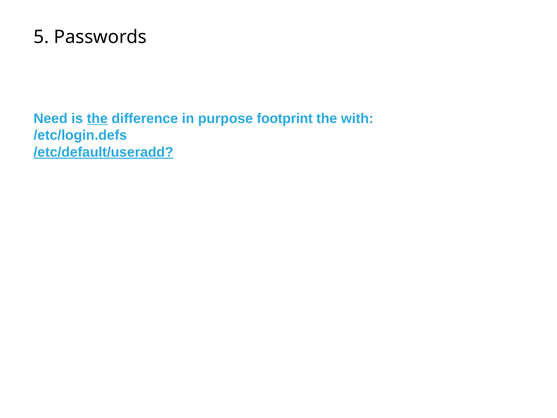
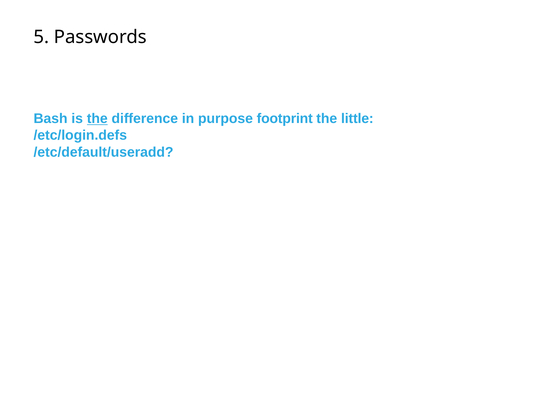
Need: Need -> Bash (51, 119)
with: with -> little (357, 119)
/etc/default/useradd underline: present -> none (103, 152)
